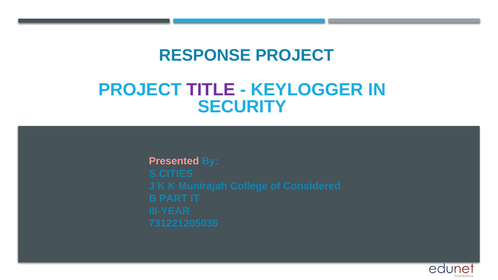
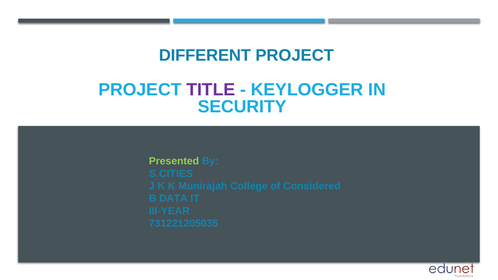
RESPONSE: RESPONSE -> DIFFERENT (205, 55)
Presented colour: pink -> light green (174, 161)
PART: PART -> DATA (173, 199)
